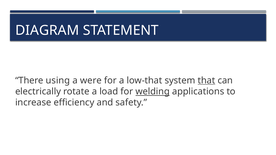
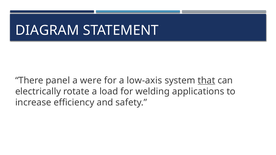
using: using -> panel (58, 81)
low-that: low-that -> low-axis (144, 81)
welding underline: present -> none (153, 92)
